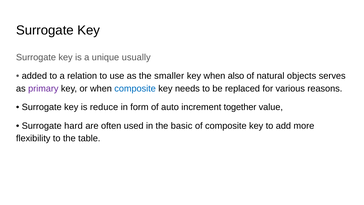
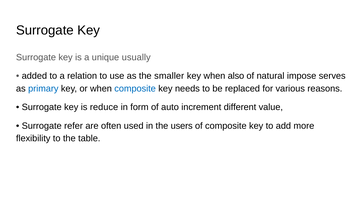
objects: objects -> impose (302, 76)
primary colour: purple -> blue (43, 88)
together: together -> different (240, 107)
hard: hard -> refer (74, 126)
basic: basic -> users (182, 126)
